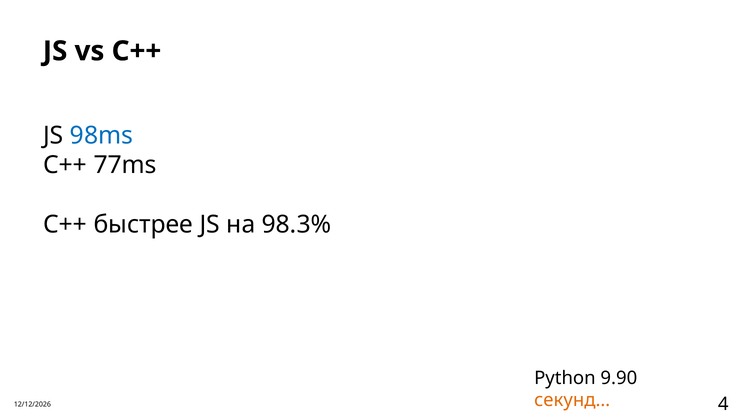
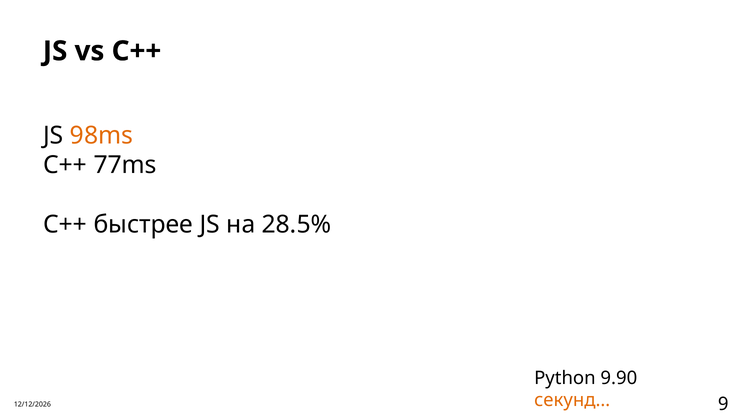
98ms colour: blue -> orange (102, 135)
98.3%: 98.3% -> 28.5% (297, 224)
4: 4 -> 9 (723, 404)
